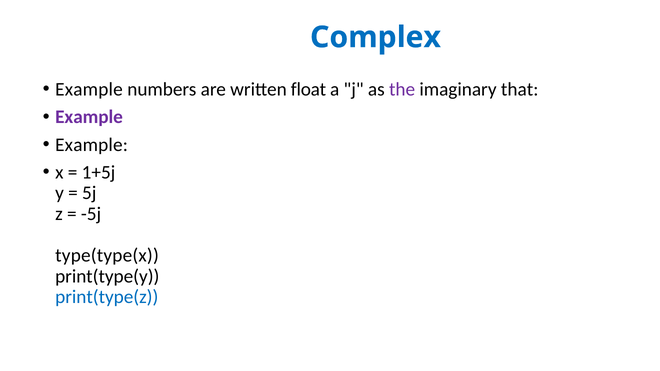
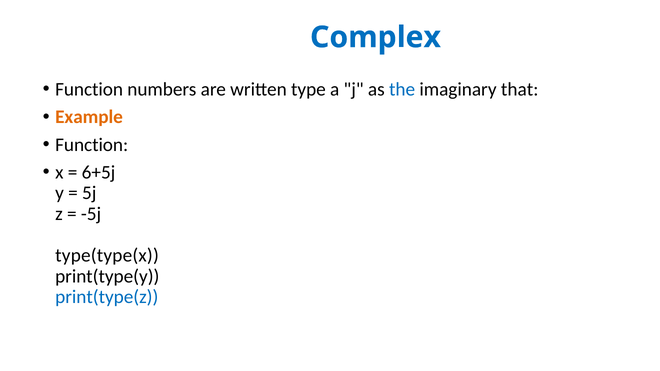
Example: Example -> Function (89, 89)
float: float -> type (308, 89)
the colour: purple -> blue (402, 89)
Example colour: purple -> orange (89, 117)
Example: Example -> Function (92, 145)
1+5j: 1+5j -> 6+5j (99, 172)
